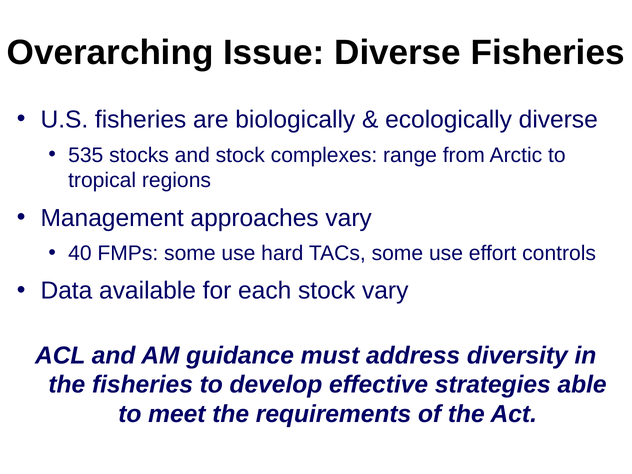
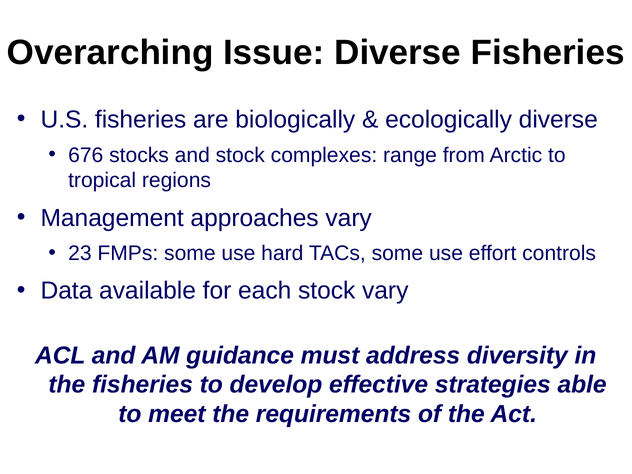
535: 535 -> 676 (86, 155)
40: 40 -> 23 (80, 253)
